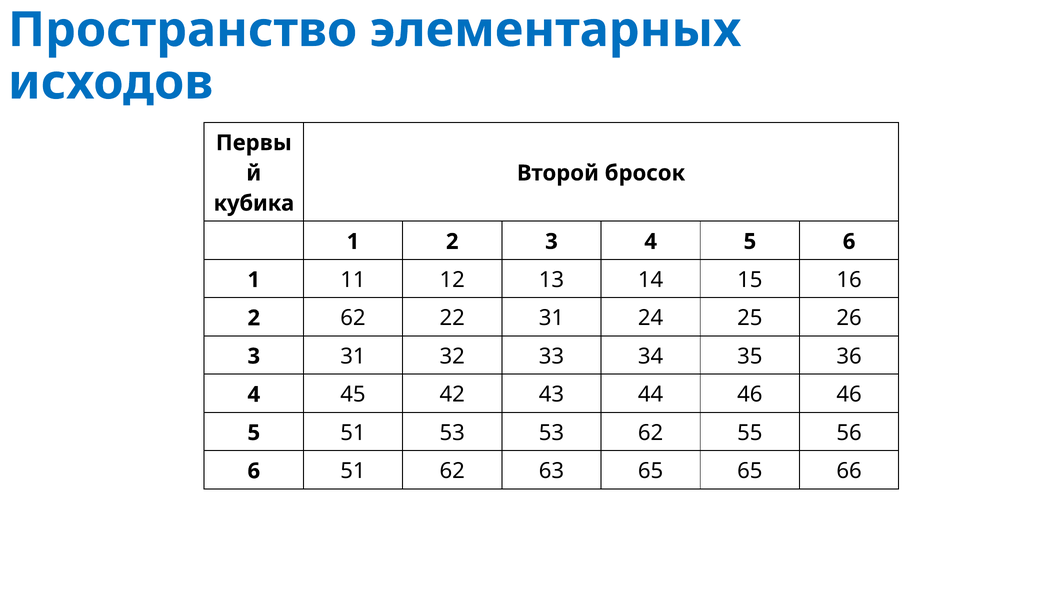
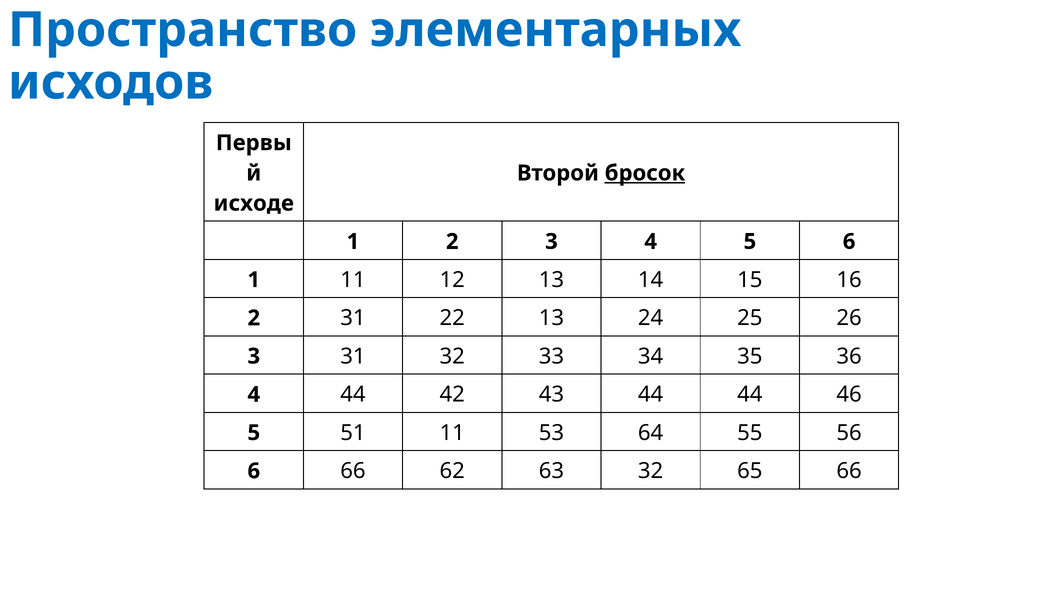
бросок underline: none -> present (645, 173)
кубика: кубика -> исходе (254, 203)
2 62: 62 -> 31 (353, 318)
22 31: 31 -> 13 (551, 318)
4 45: 45 -> 44 (353, 395)
44 46: 46 -> 44 (750, 395)
51 53: 53 -> 11 (452, 433)
53 62: 62 -> 64 (651, 433)
6 51: 51 -> 66 (353, 471)
63 65: 65 -> 32 (651, 471)
